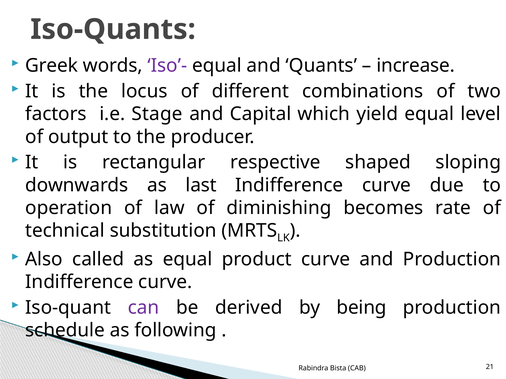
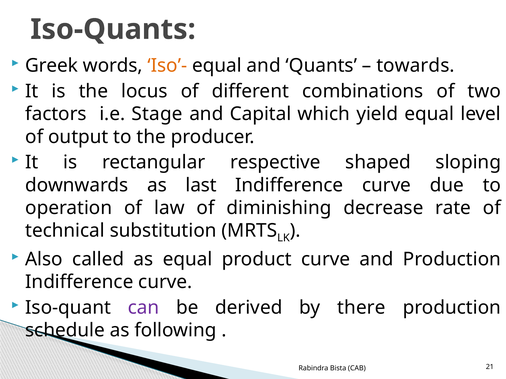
Iso’- colour: purple -> orange (167, 66)
increase: increase -> towards (416, 66)
becomes: becomes -> decrease (383, 208)
being: being -> there (361, 308)
